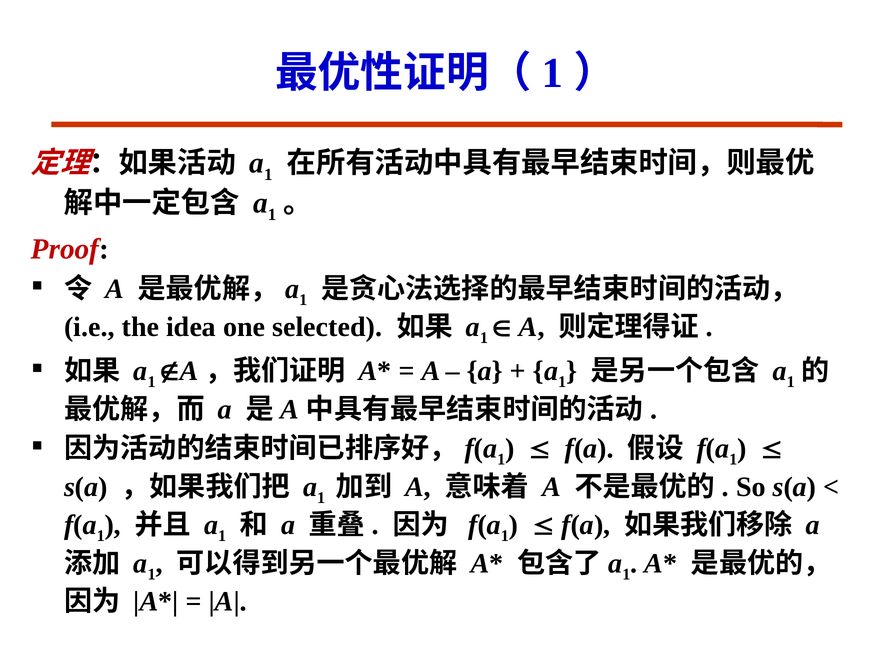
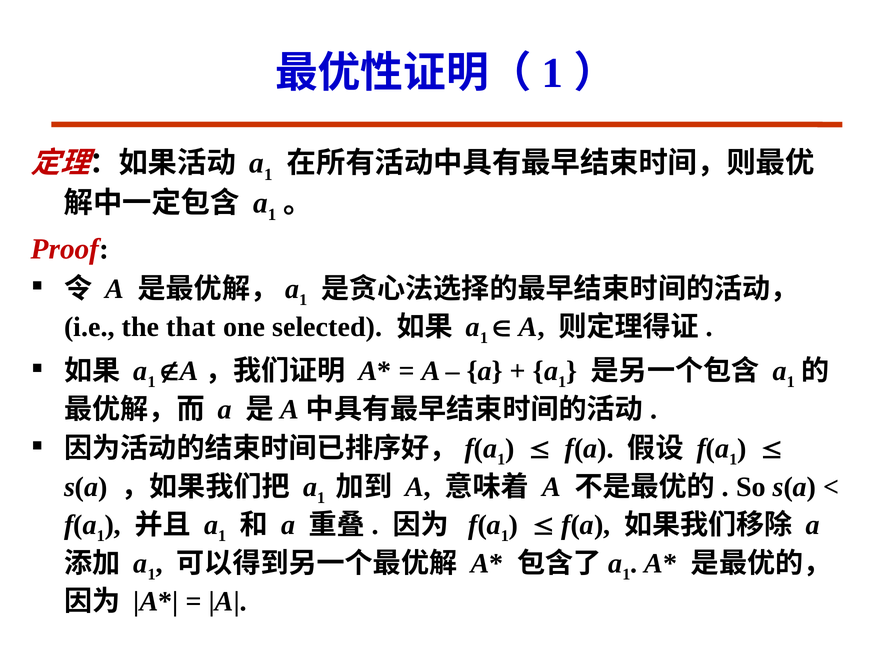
idea: idea -> that (191, 327)
